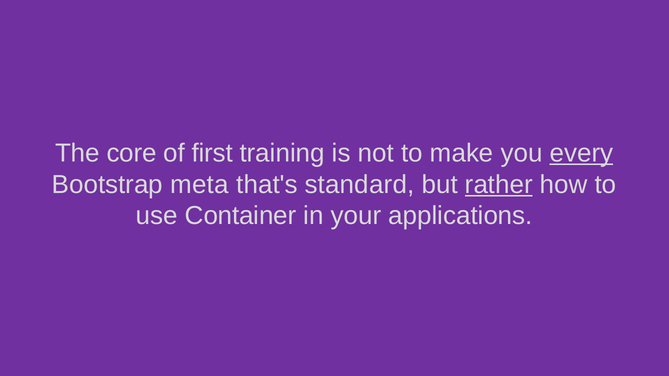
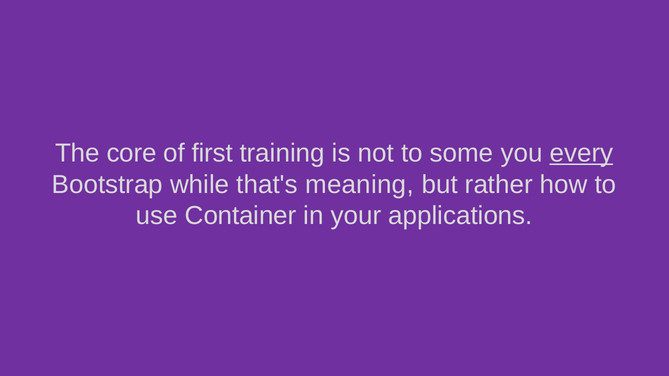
make: make -> some (462, 153)
meta: meta -> while (200, 185)
standard: standard -> meaning (359, 185)
rather underline: present -> none (499, 185)
